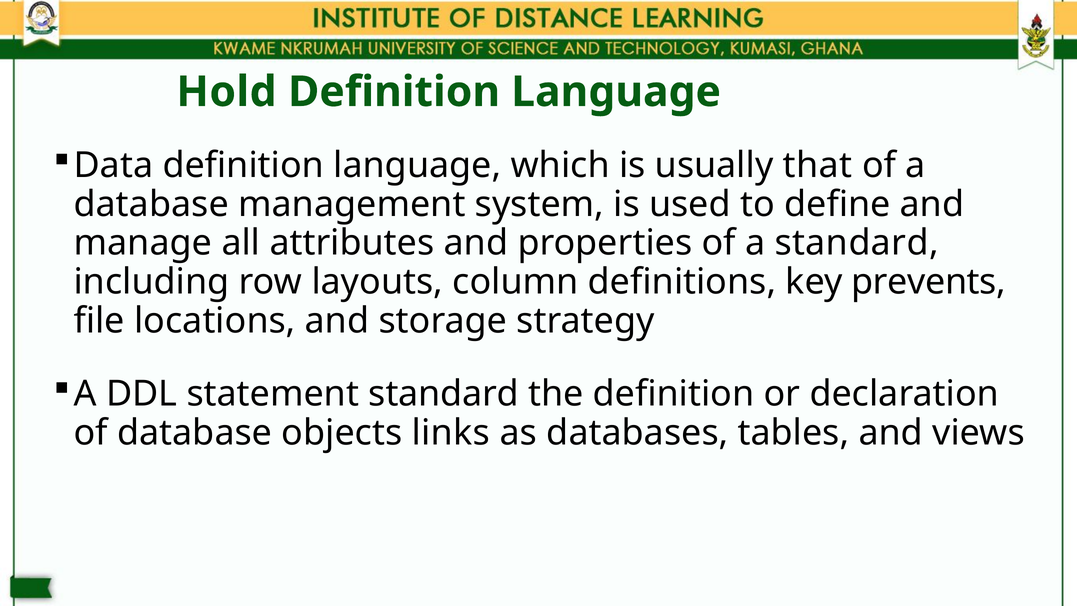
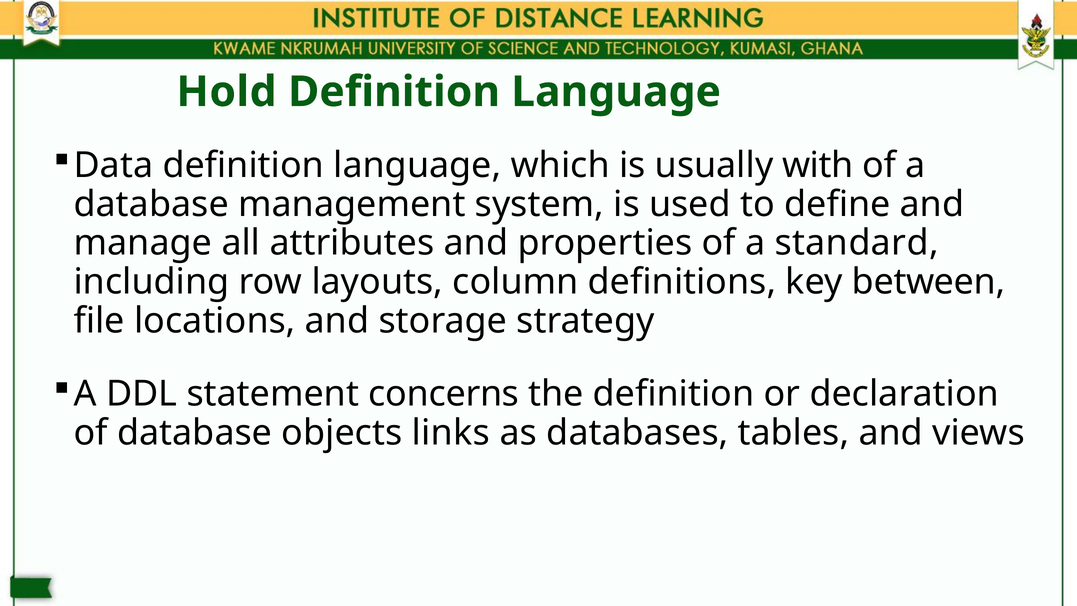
that: that -> with (818, 165)
prevents: prevents -> between (929, 282)
statement standard: standard -> concerns (444, 394)
